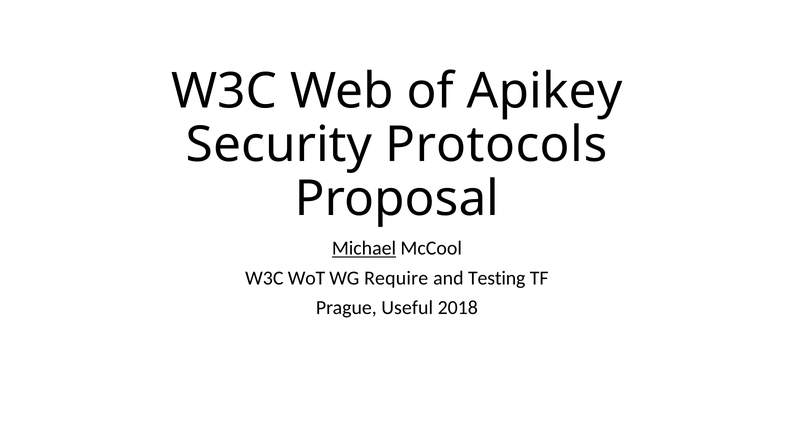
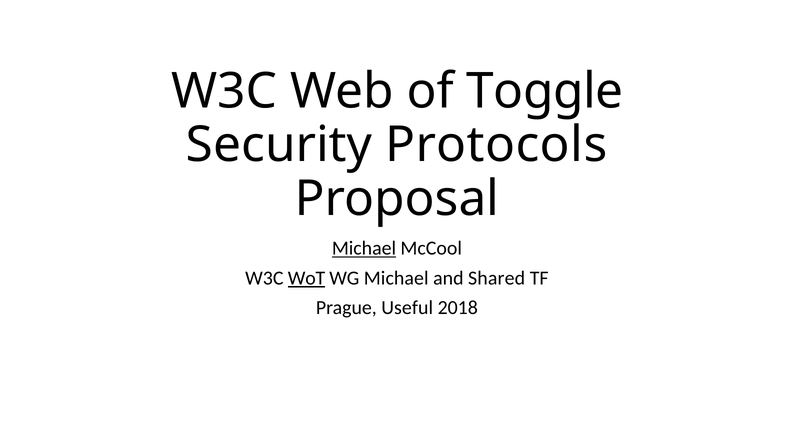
Apikey: Apikey -> Toggle (545, 91)
WoT underline: none -> present (307, 278)
WG Require: Require -> Michael (396, 278)
Testing: Testing -> Shared (497, 278)
